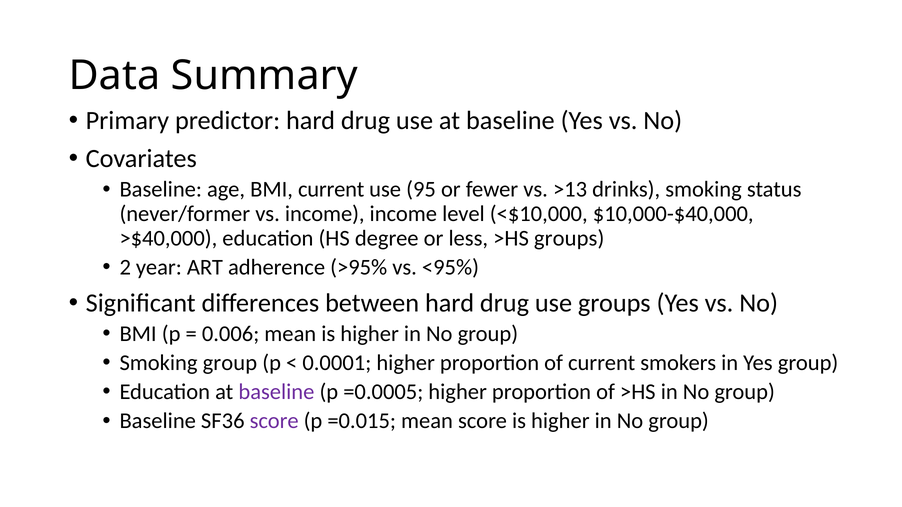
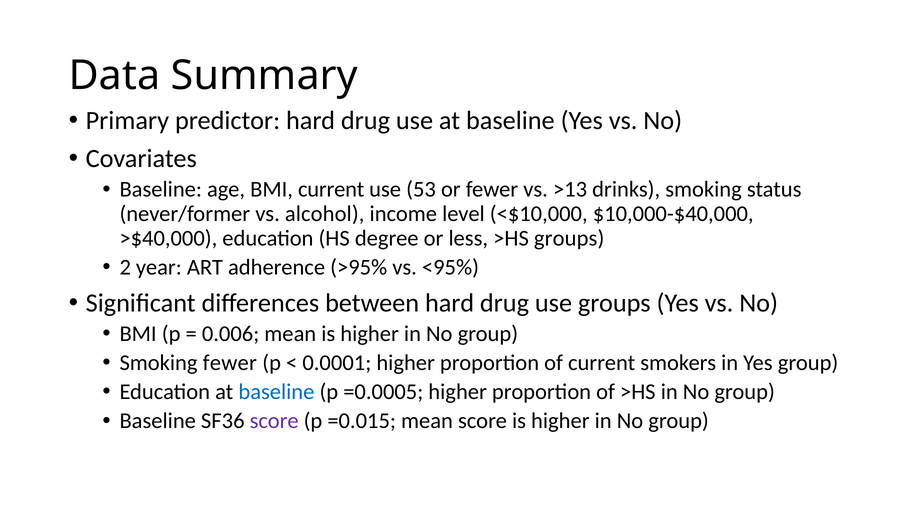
95: 95 -> 53 (421, 190)
vs income: income -> alcohol (325, 214)
Smoking group: group -> fewer (230, 363)
baseline colour: purple -> blue (276, 392)
